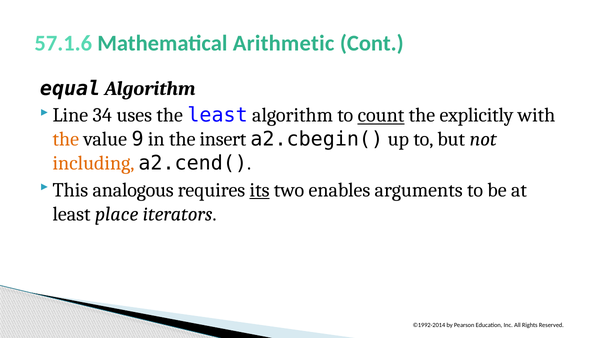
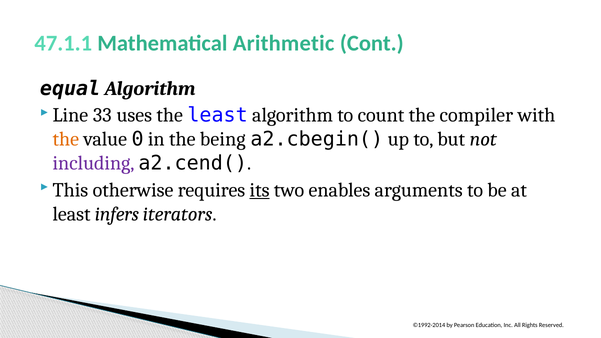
57.1.6: 57.1.6 -> 47.1.1 (63, 43)
34: 34 -> 33 (102, 115)
count underline: present -> none (381, 115)
explicitly: explicitly -> compiler (476, 115)
9: 9 -> 0 (138, 139)
insert: insert -> being (223, 139)
including colour: orange -> purple (94, 163)
analogous: analogous -> otherwise (133, 190)
place: place -> infers (117, 214)
